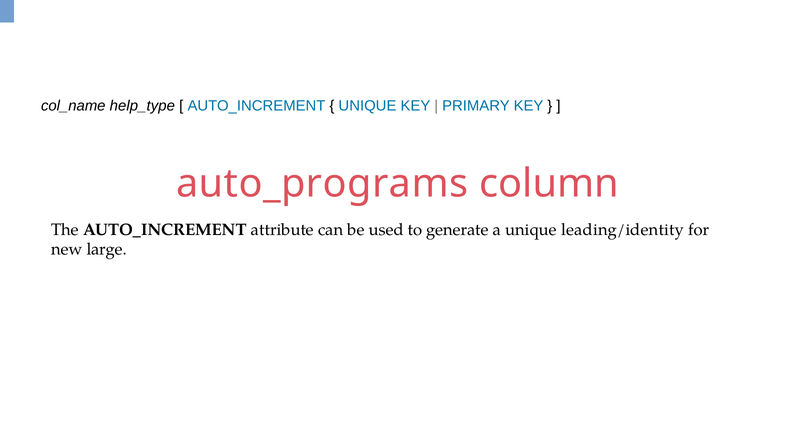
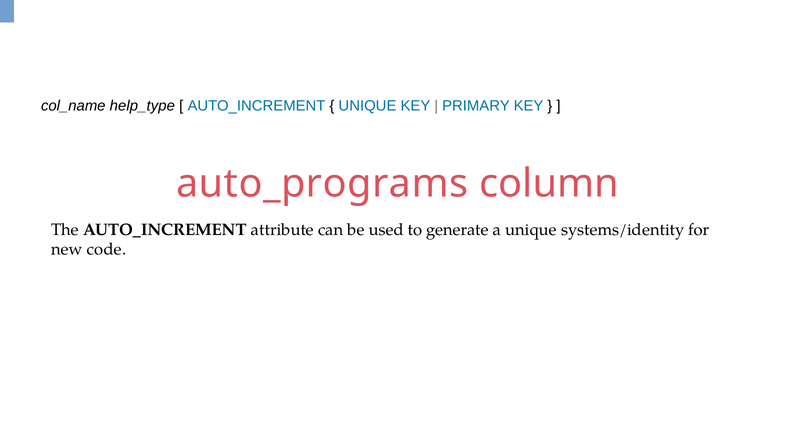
leading/identity: leading/identity -> systems/identity (623, 230)
large: large -> code (107, 250)
